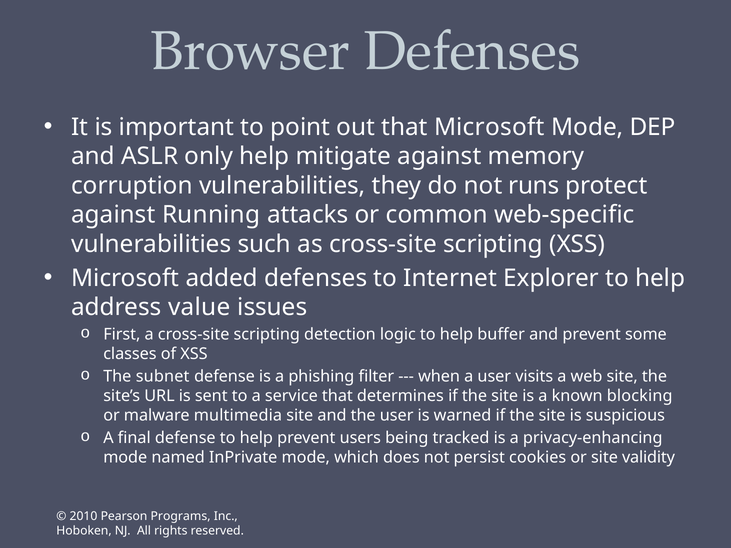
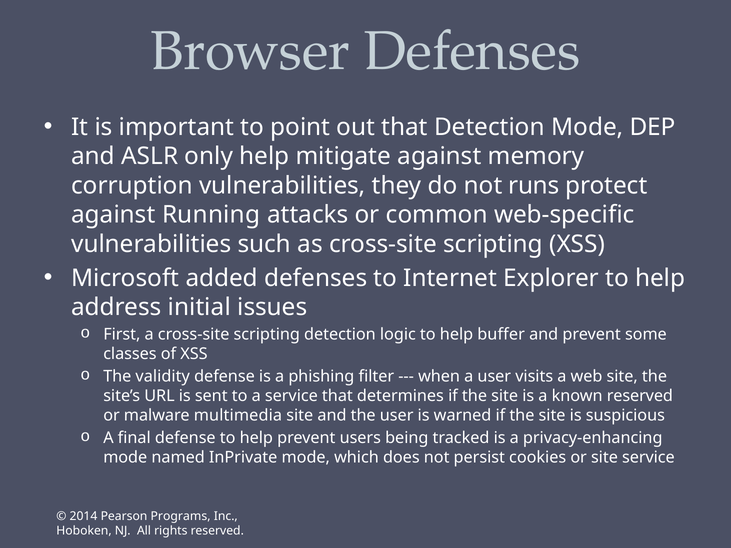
that Microsoft: Microsoft -> Detection (489, 127)
value: value -> initial (199, 307)
subnet: subnet -> validity (163, 377)
known blocking: blocking -> reserved (640, 396)
site validity: validity -> service (648, 458)
2010: 2010 -> 2014 (84, 516)
